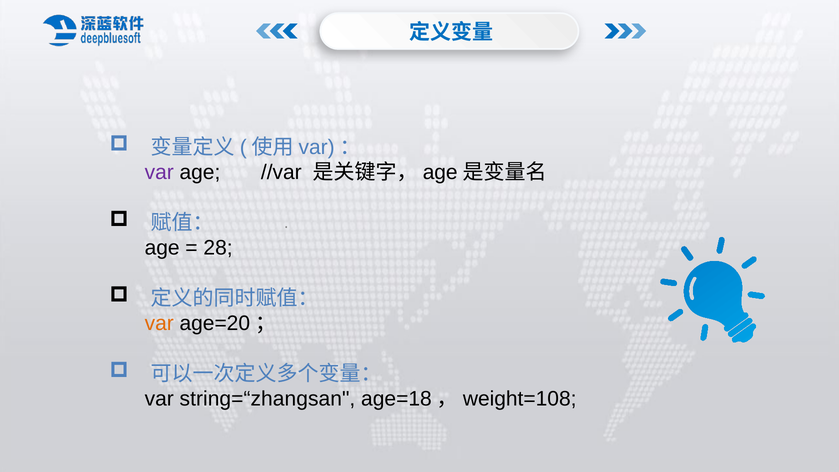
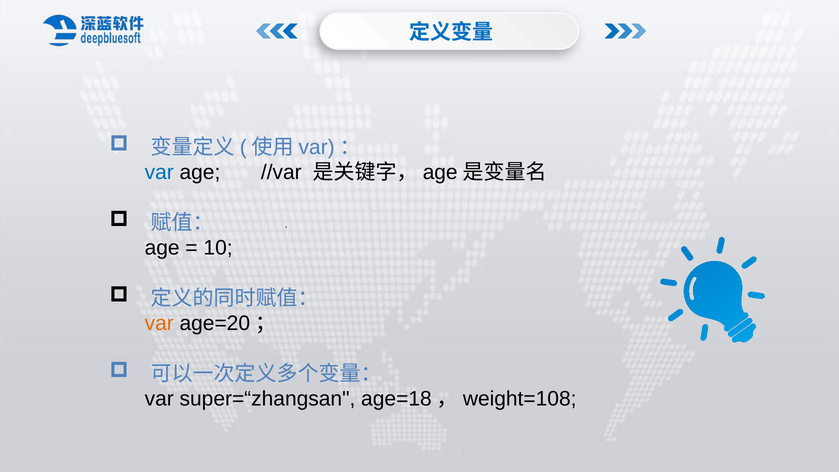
var colour: purple -> blue (159, 173)
28: 28 -> 10 (218, 248)
string=“zhangsan: string=“zhangsan -> super=“zhangsan (267, 399)
